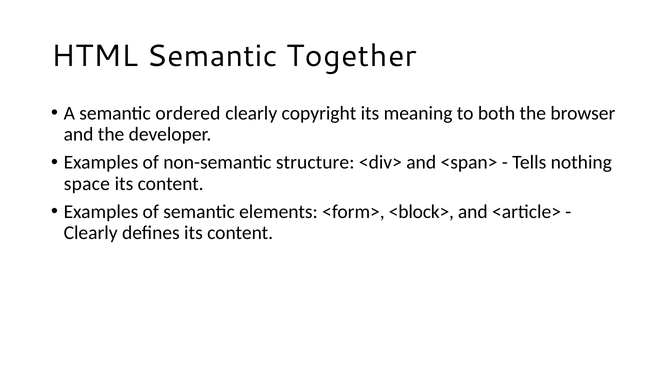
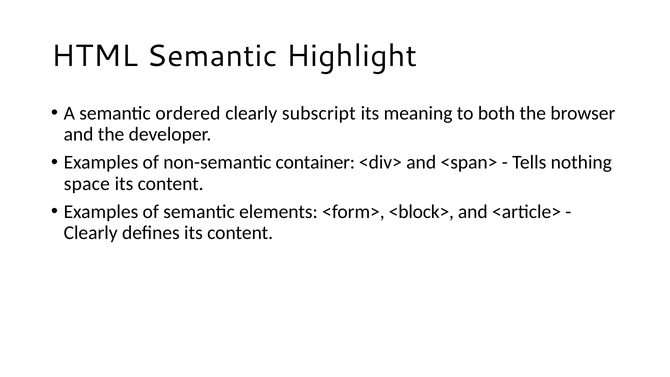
Together: Together -> Highlight (352, 56)
copyright: copyright -> subscript (319, 113)
structure: structure -> container (315, 162)
